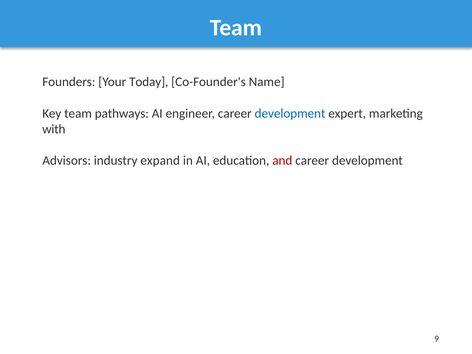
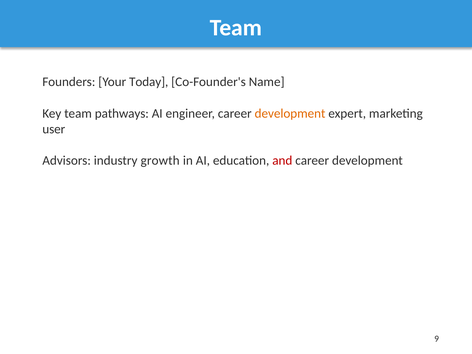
development colour: blue -> orange (290, 113)
with: with -> user (54, 129)
expand: expand -> growth (160, 161)
